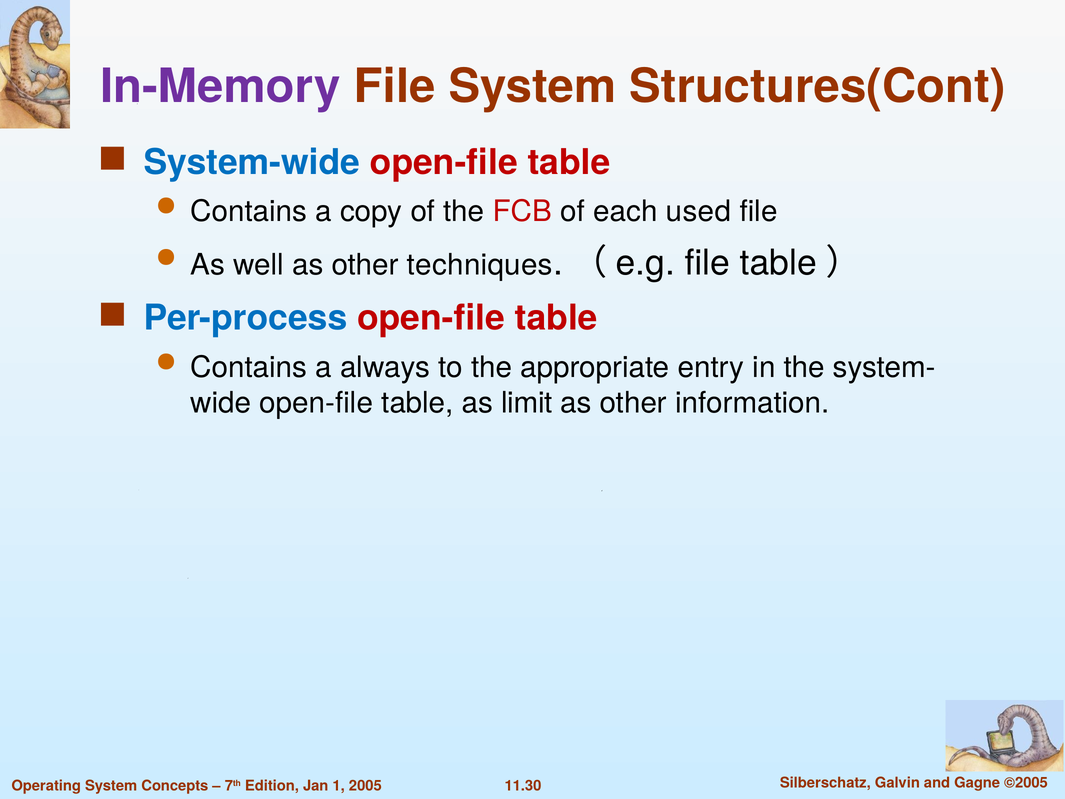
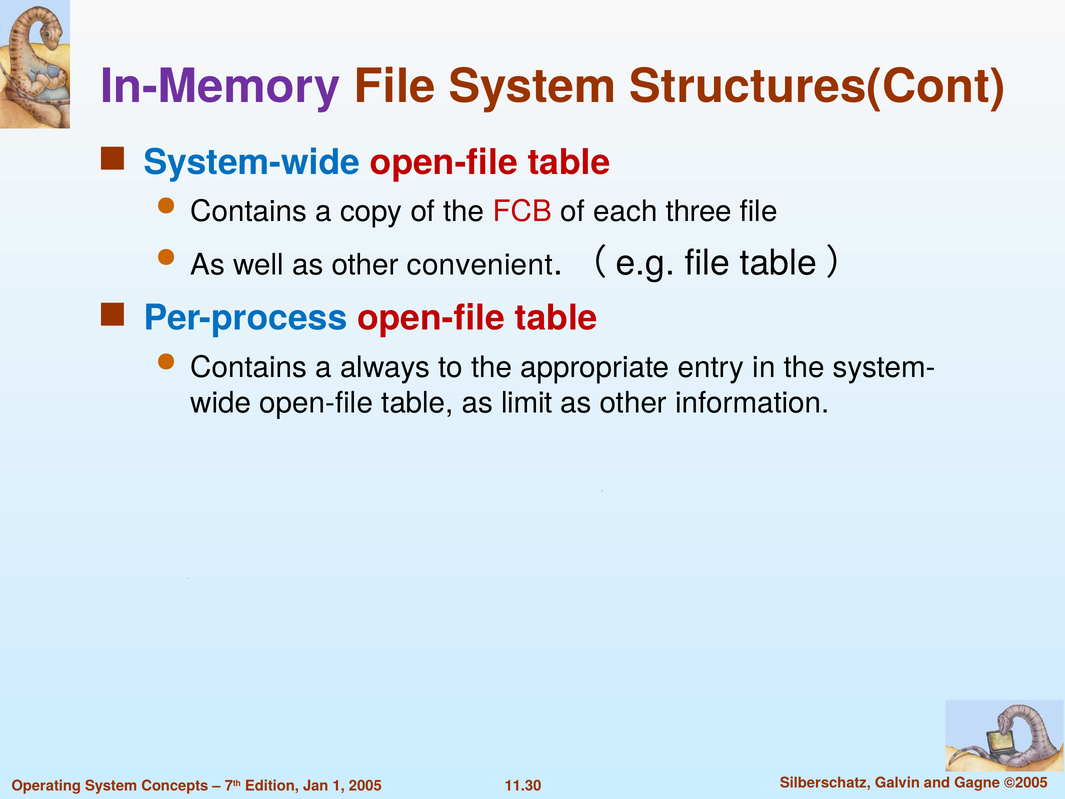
used: used -> three (699, 211)
techniques: techniques -> convenient (480, 265)
